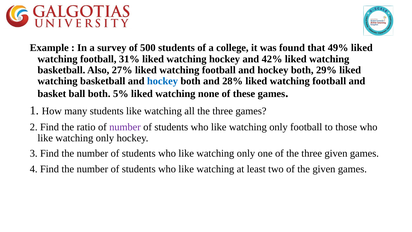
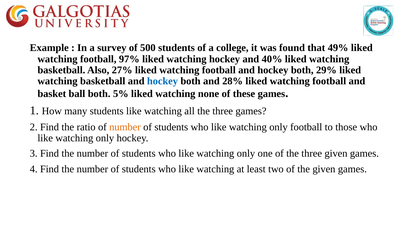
31%: 31% -> 97% (129, 59)
42%: 42% -> 40% (272, 59)
number colour: purple -> orange (125, 127)
